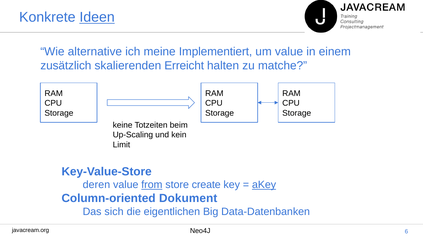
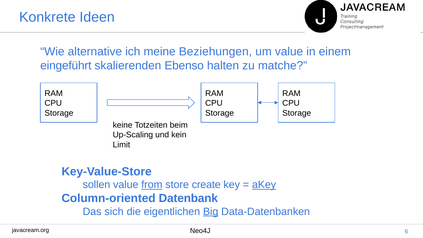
Ideen underline: present -> none (97, 17)
Implementiert: Implementiert -> Beziehungen (215, 52)
zusätzlich: zusätzlich -> eingeführt (66, 66)
Erreicht: Erreicht -> Ebenso (184, 66)
deren: deren -> sollen (96, 185)
Dokument: Dokument -> Datenbank (188, 198)
Big underline: none -> present (211, 212)
